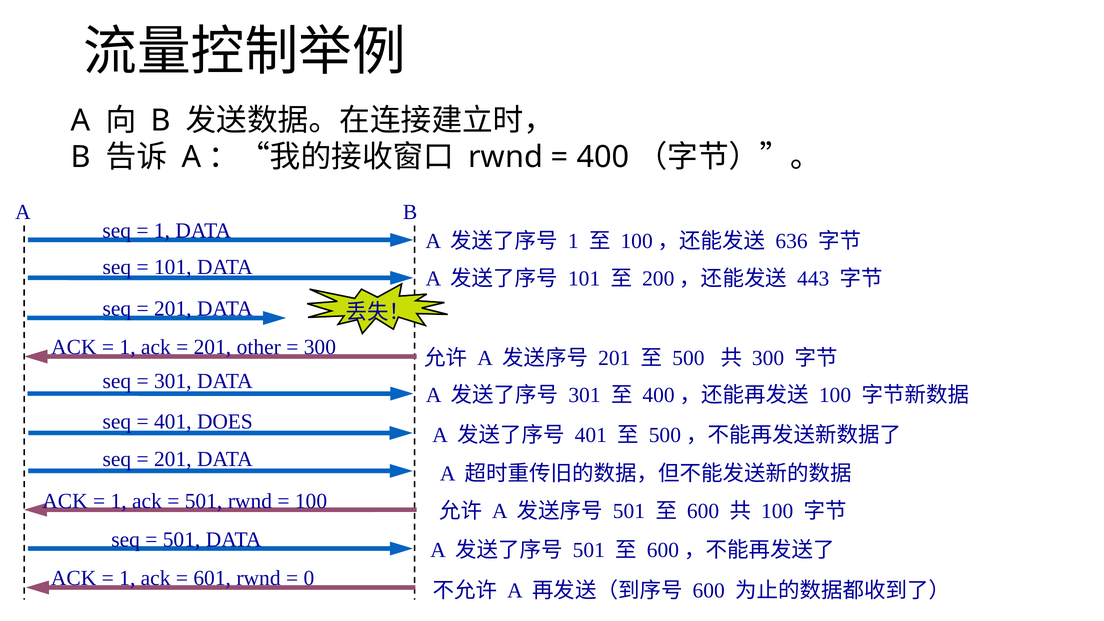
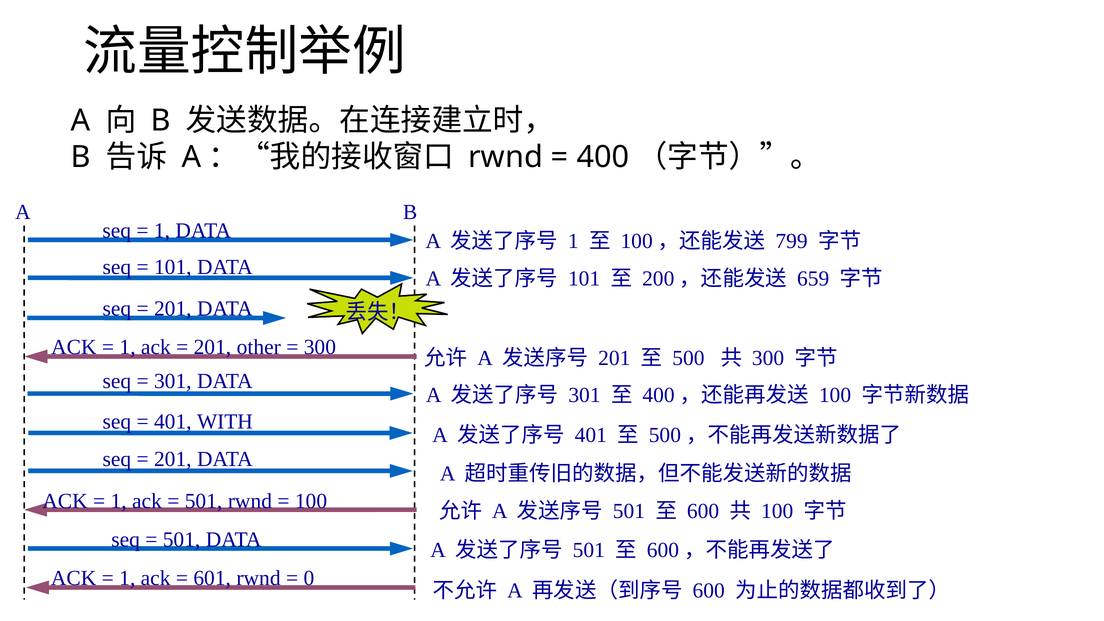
636: 636 -> 799 (792, 241)
443: 443 -> 659 (813, 279)
DOES: DOES -> WITH (225, 422)
